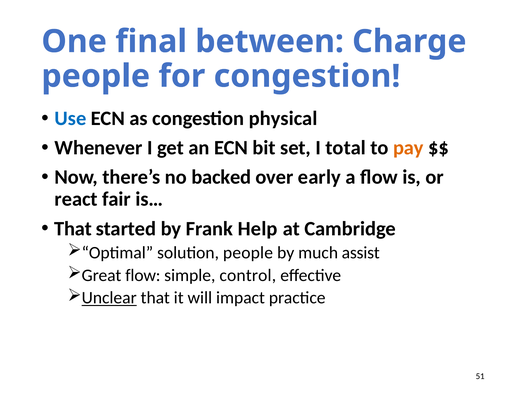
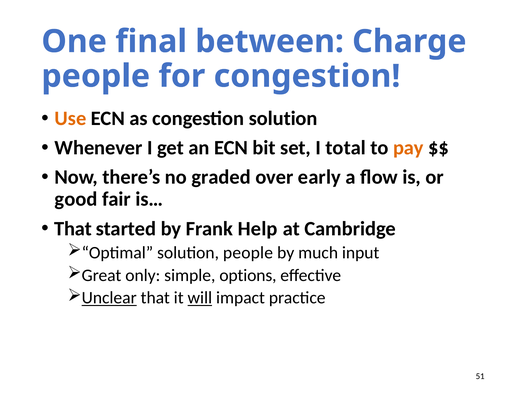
Use colour: blue -> orange (70, 119)
congestion physical: physical -> solution (283, 119)
backed: backed -> graded (221, 177)
react: react -> good (76, 199)
assist: assist -> input (361, 253)
Great flow: flow -> only (143, 276)
control: control -> options (248, 276)
will underline: none -> present (200, 298)
